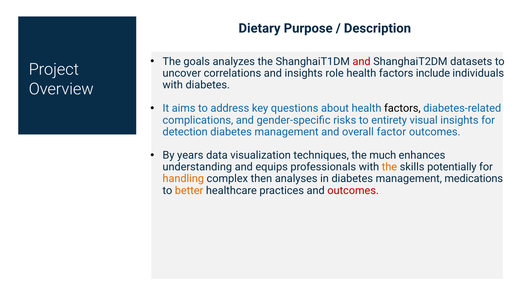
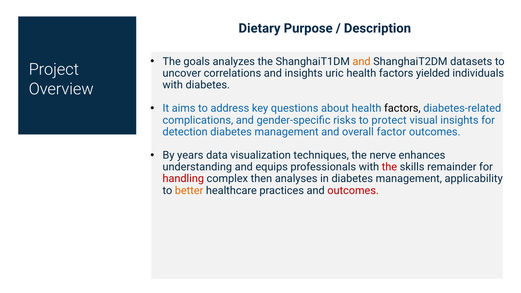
and colour: red -> orange (362, 62)
role: role -> uric (335, 73)
include: include -> yielded (433, 73)
entirety: entirety -> protect (389, 120)
much: much -> nerve (383, 155)
the colour: orange -> red (389, 167)
potentially: potentially -> remainder (452, 167)
handling colour: orange -> red (183, 179)
medications: medications -> applicability (474, 179)
